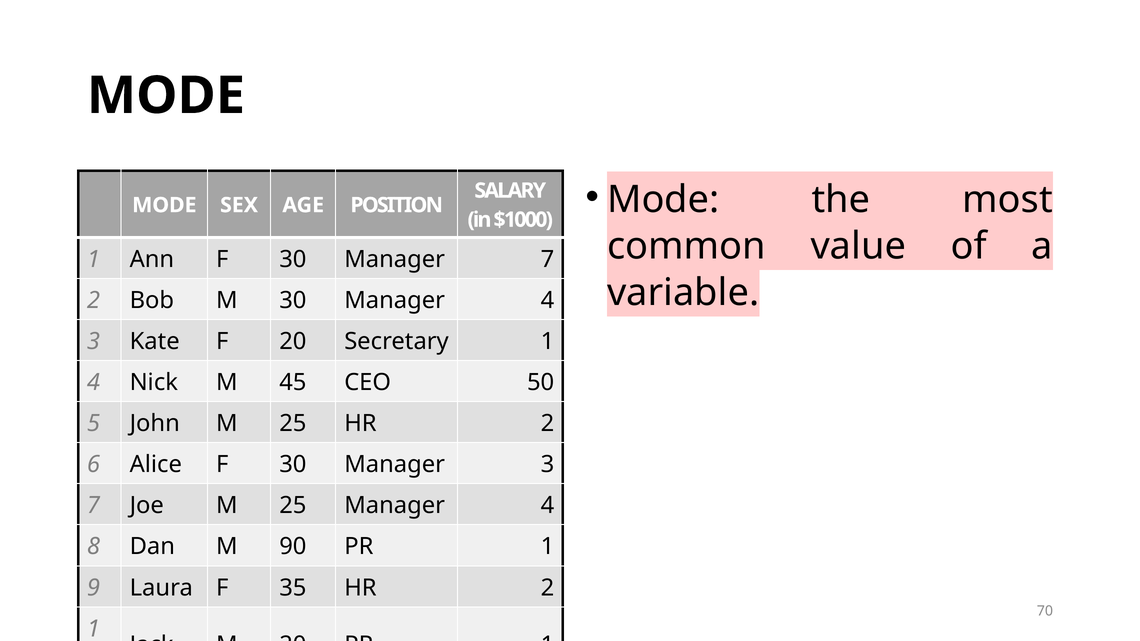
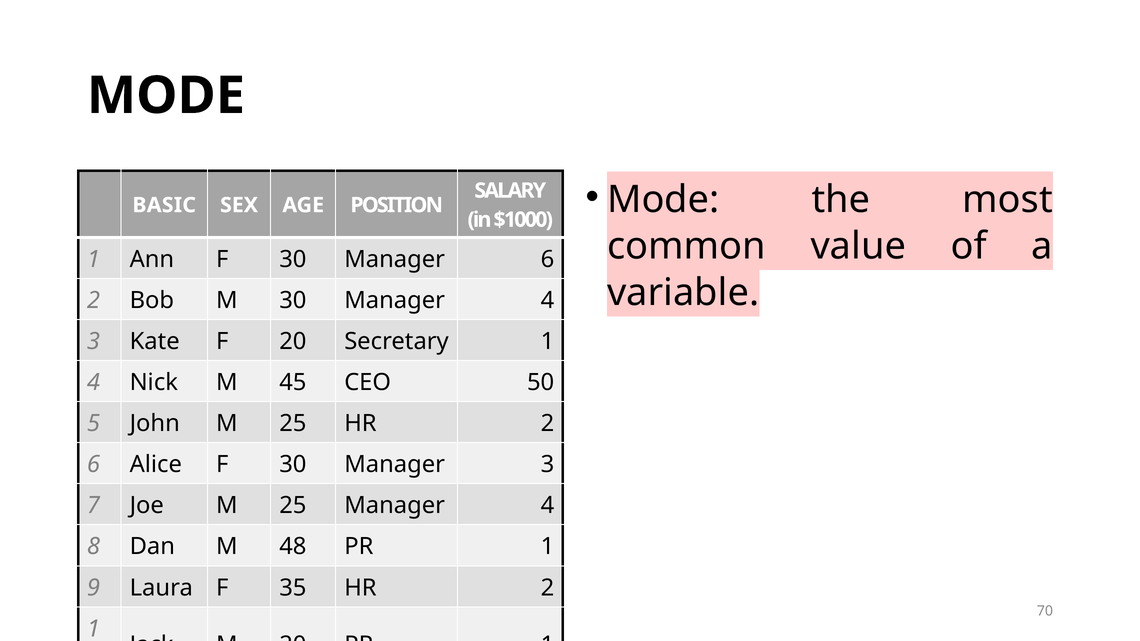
MODE: MODE -> BASIC (164, 205)
Manager 7: 7 -> 6 (548, 259)
90: 90 -> 48 (293, 547)
